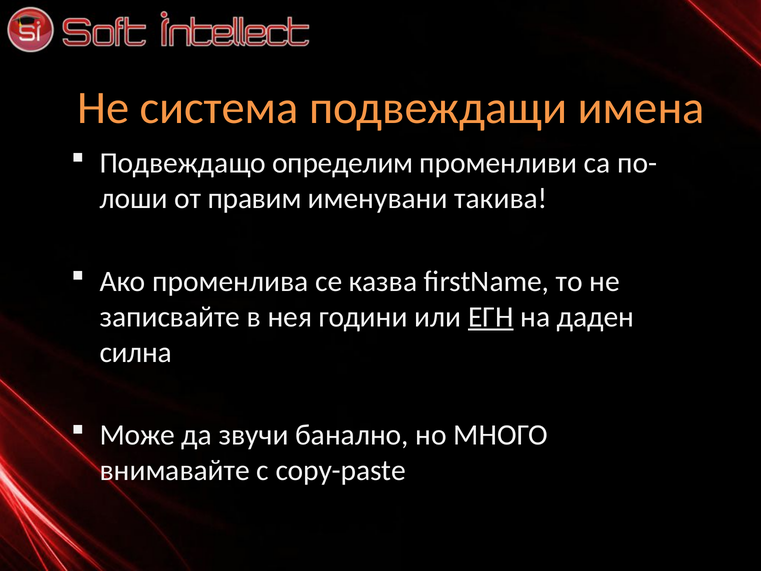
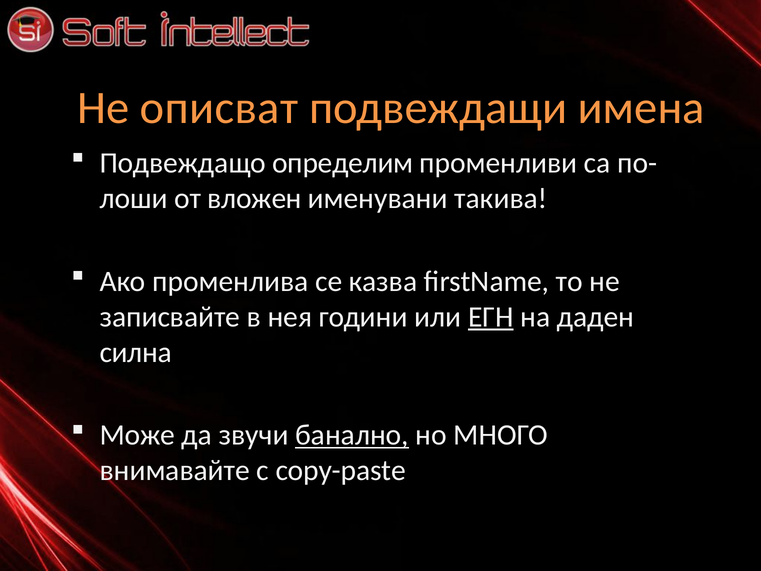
система: система -> описват (219, 108)
правим: правим -> вложен (255, 199)
банално underline: none -> present (352, 435)
